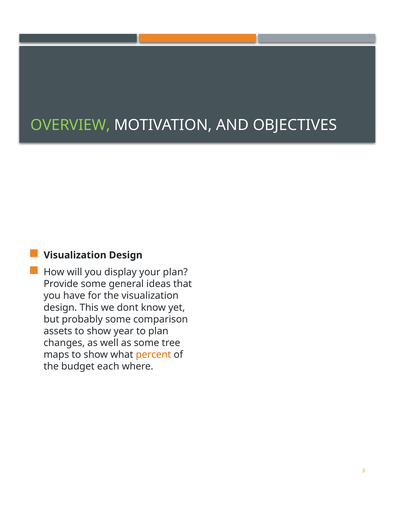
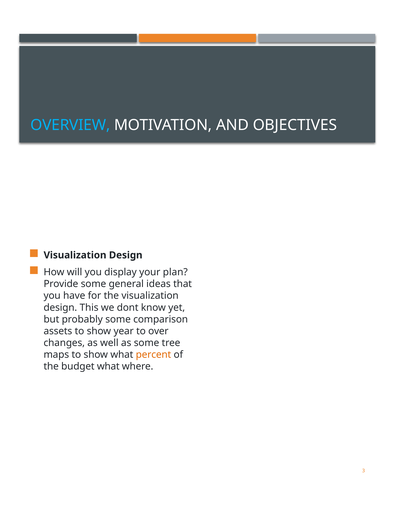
OVERVIEW colour: light green -> light blue (70, 125)
to plan: plan -> over (158, 332)
budget each: each -> what (108, 367)
